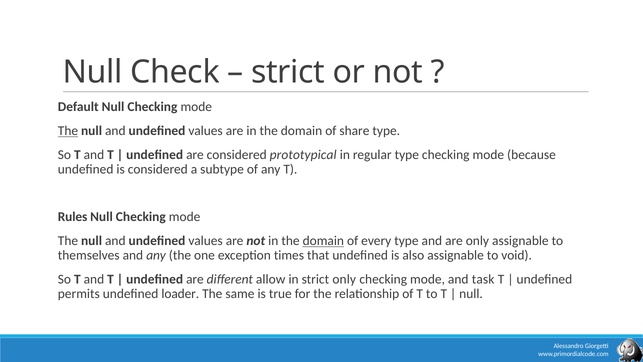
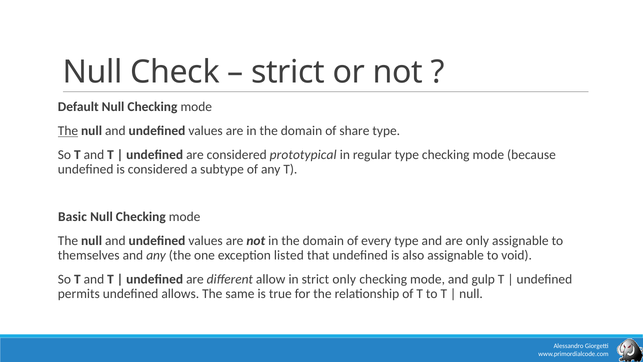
Rules: Rules -> Basic (72, 217)
domain underline: present -> none (323, 241)
times: times -> listed (289, 255)
task: task -> gulp (483, 279)
loader: loader -> allows (180, 294)
